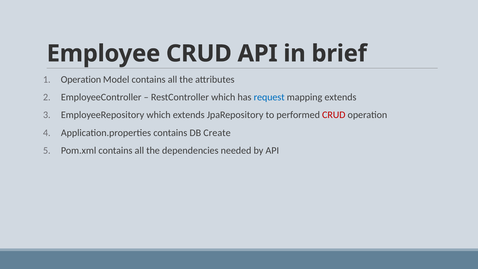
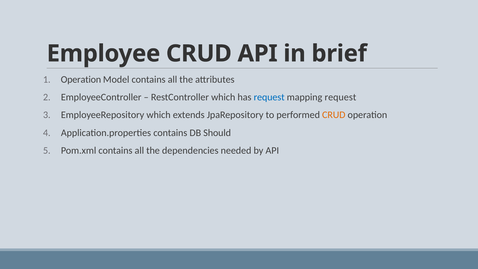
mapping extends: extends -> request (340, 97)
CRUD colour: red -> orange (334, 115)
Create: Create -> Should (217, 133)
